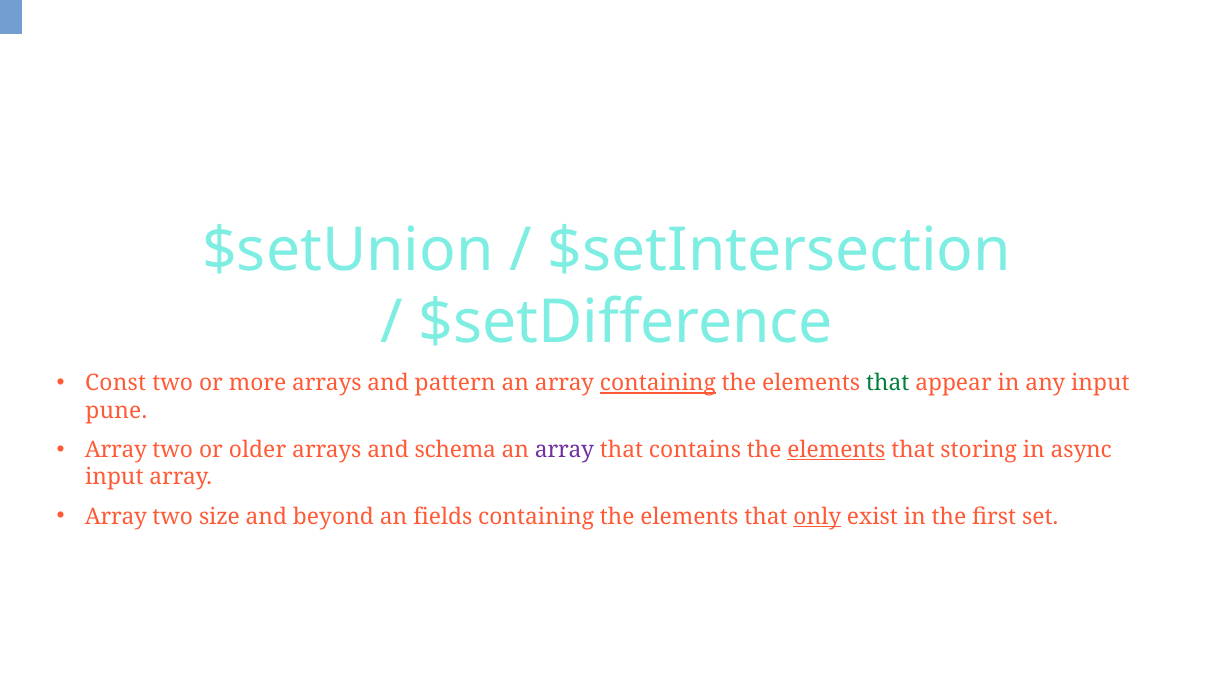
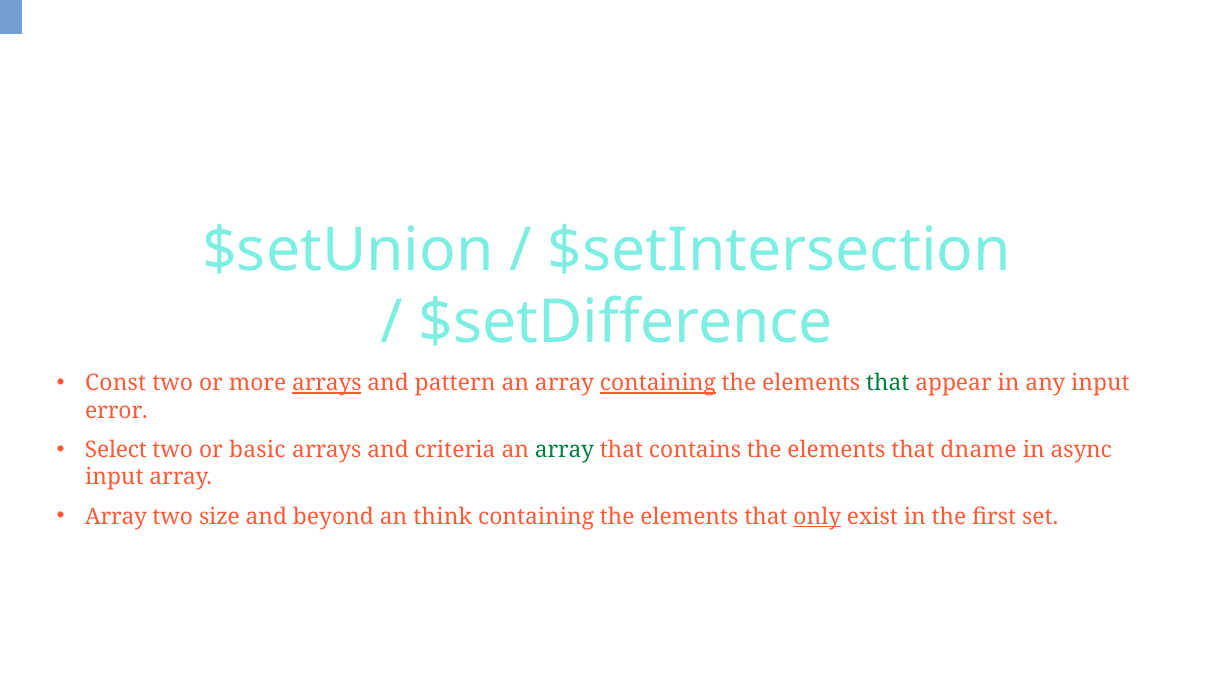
arrays underline: none -> present (327, 383)
pune: pune -> error (117, 410)
Array: Array -> Select (116, 450)
older: older -> basic (257, 450)
schema: schema -> criteria (455, 450)
array colour: purple -> green (565, 450)
elements underline: present -> none (836, 450)
storing: storing -> dname (979, 450)
fields: fields -> think (443, 517)
